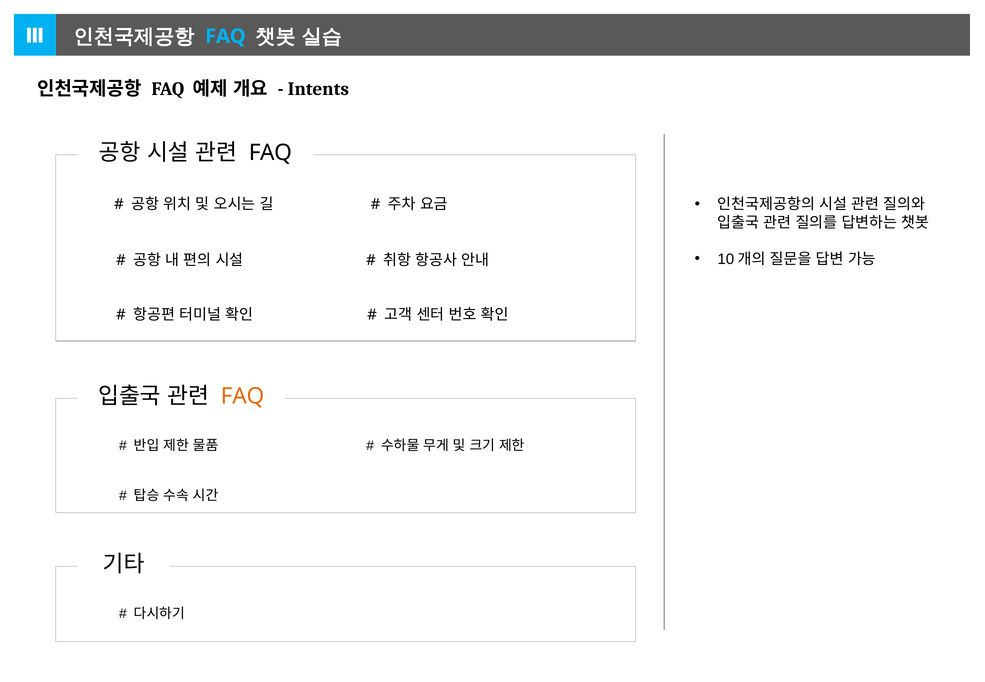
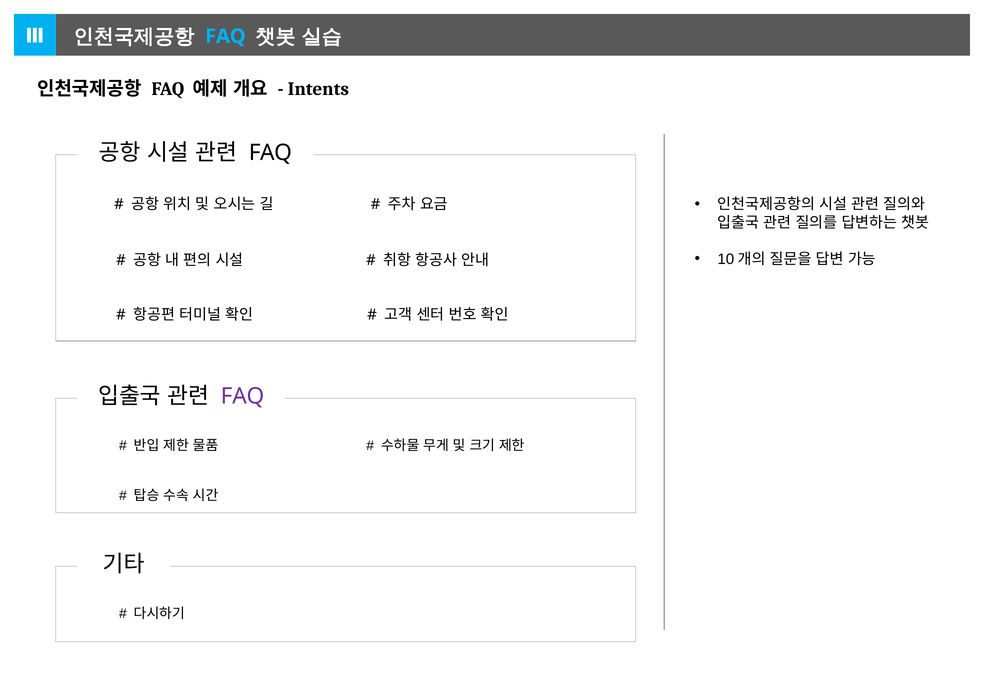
FAQ colour: orange -> purple (243, 396)
